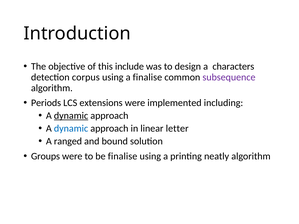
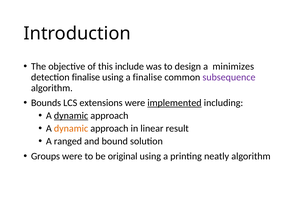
characters: characters -> minimizes (233, 67)
detection corpus: corpus -> finalise (86, 77)
Periods: Periods -> Bounds (46, 103)
implemented underline: none -> present (174, 103)
dynamic colour: blue -> orange (71, 129)
letter: letter -> result (177, 129)
be finalise: finalise -> original (123, 156)
